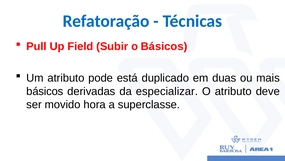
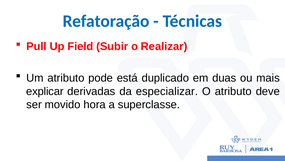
o Básicos: Básicos -> Realizar (164, 46)
básicos: básicos -> explicar (45, 91)
